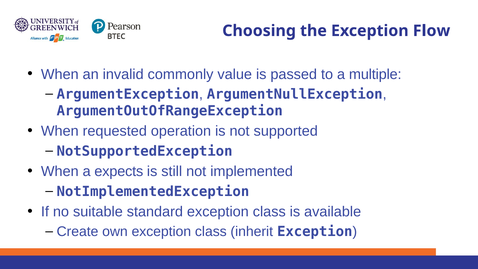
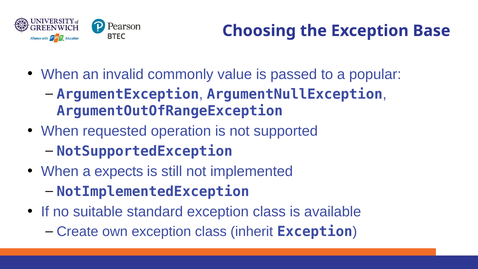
Flow: Flow -> Base (432, 31)
multiple: multiple -> popular (375, 74)
